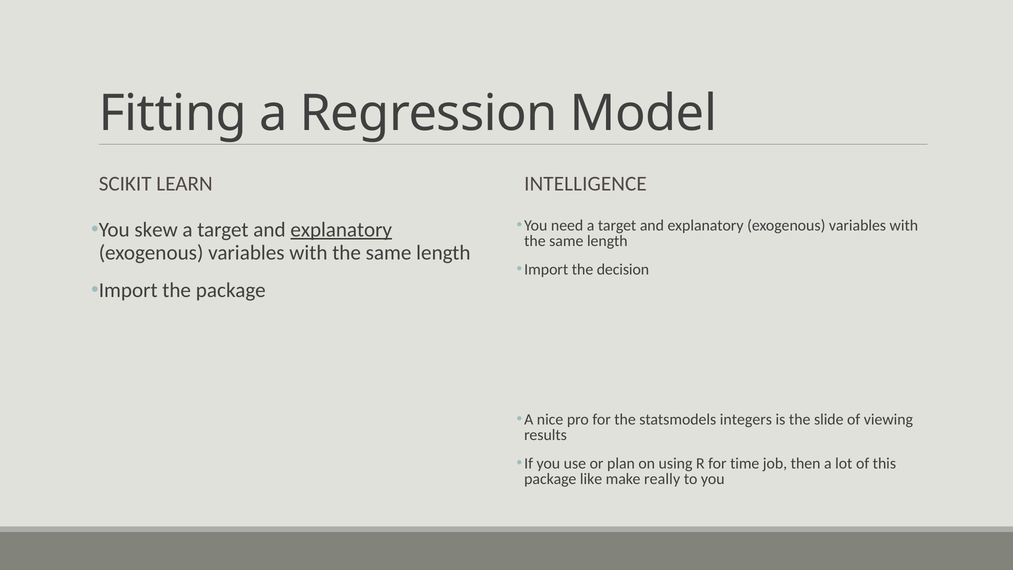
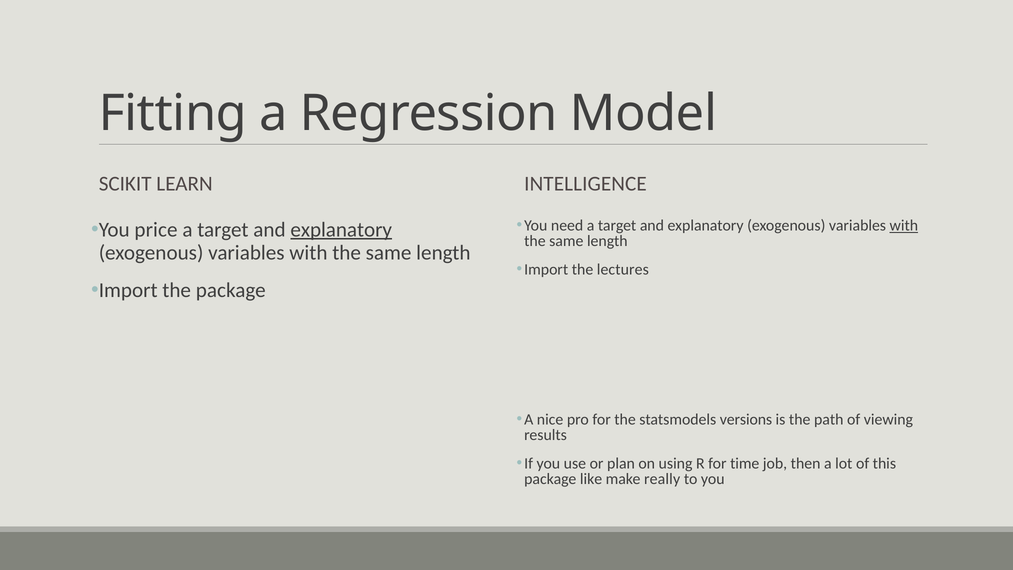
with underline: none -> present (904, 225)
skew: skew -> price (156, 230)
decision: decision -> lectures (623, 269)
integers: integers -> versions (746, 419)
slide: slide -> path (829, 419)
